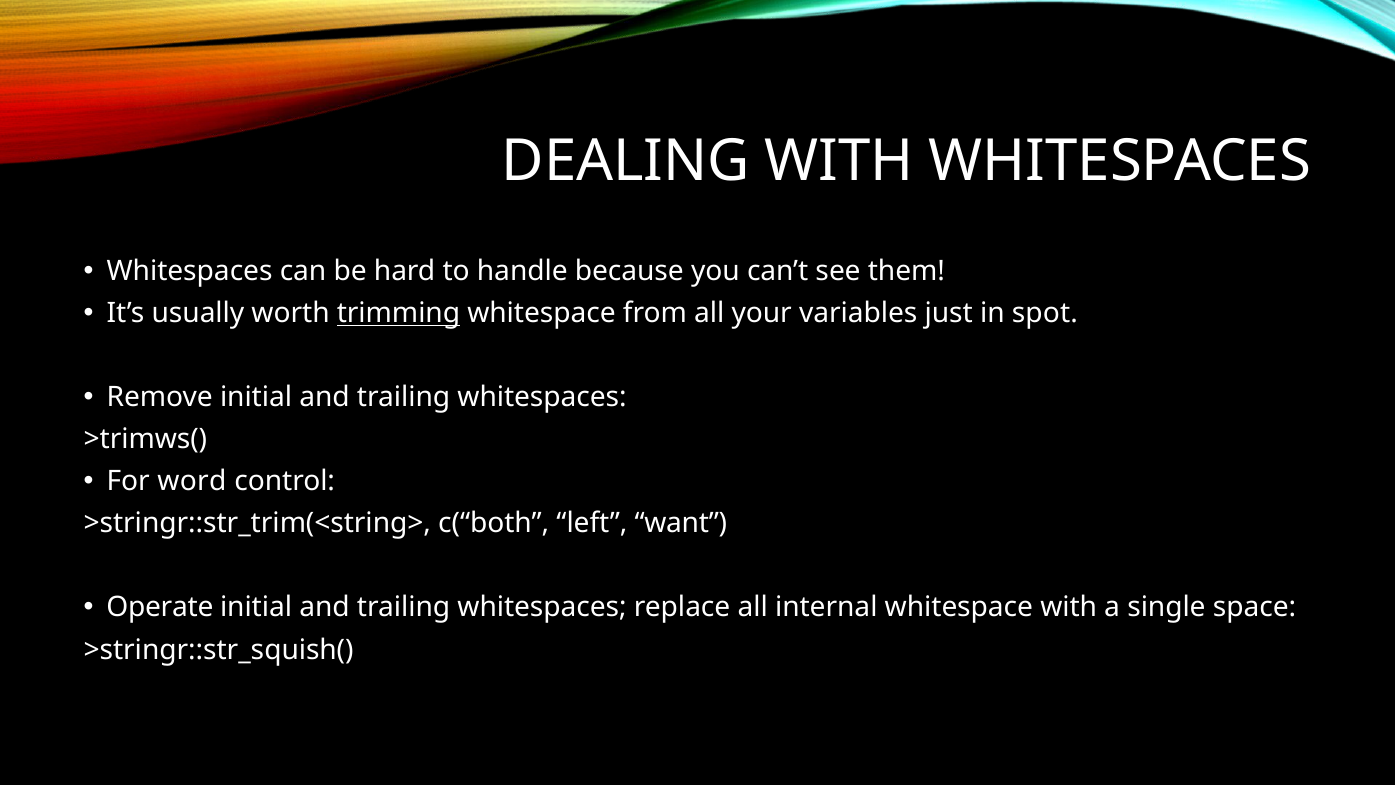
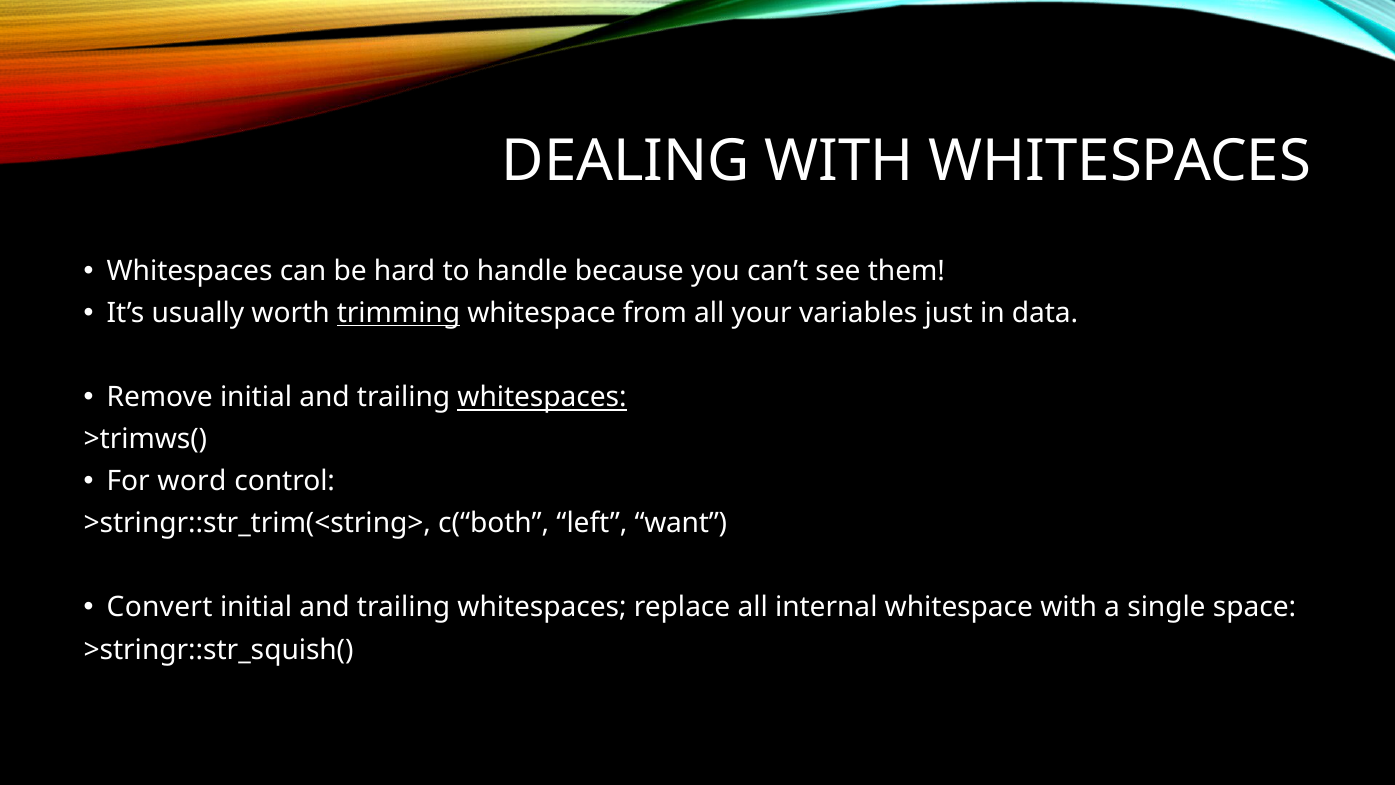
spot: spot -> data (1045, 313)
whitespaces underline: none -> present (542, 397)
Operate: Operate -> Convert (160, 607)
